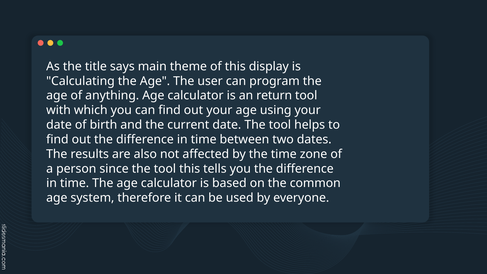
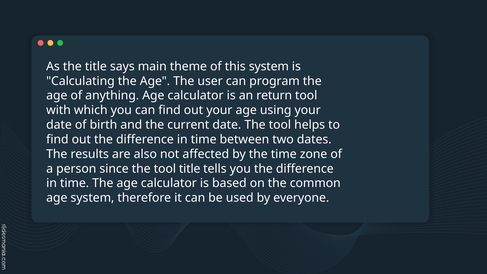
this display: display -> system (269, 66)
tool this: this -> title (190, 169)
